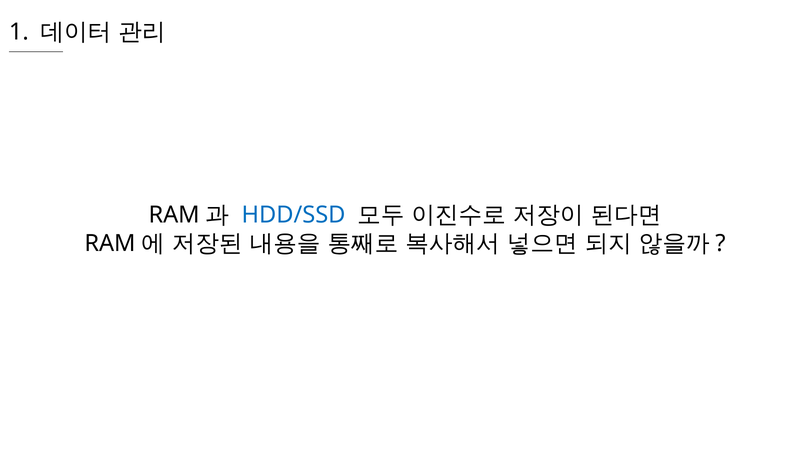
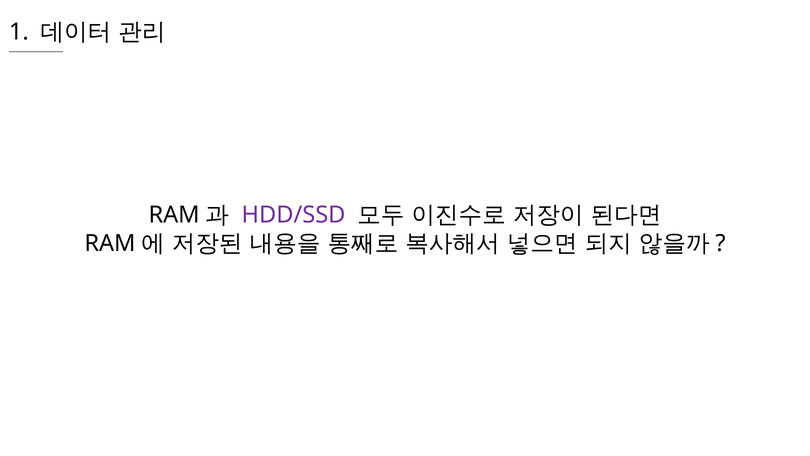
HDD/SSD colour: blue -> purple (294, 215)
